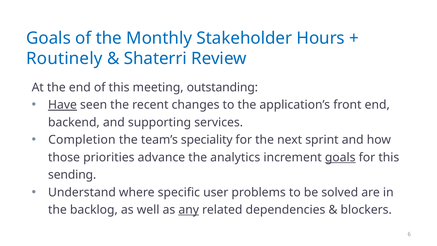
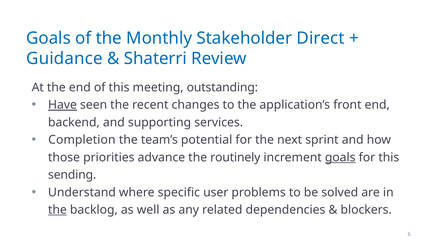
Hours: Hours -> Direct (321, 38)
Routinely: Routinely -> Guidance (64, 59)
speciality: speciality -> potential (207, 140)
analytics: analytics -> routinely (235, 157)
the underline: none -> present (57, 210)
any underline: present -> none (189, 210)
